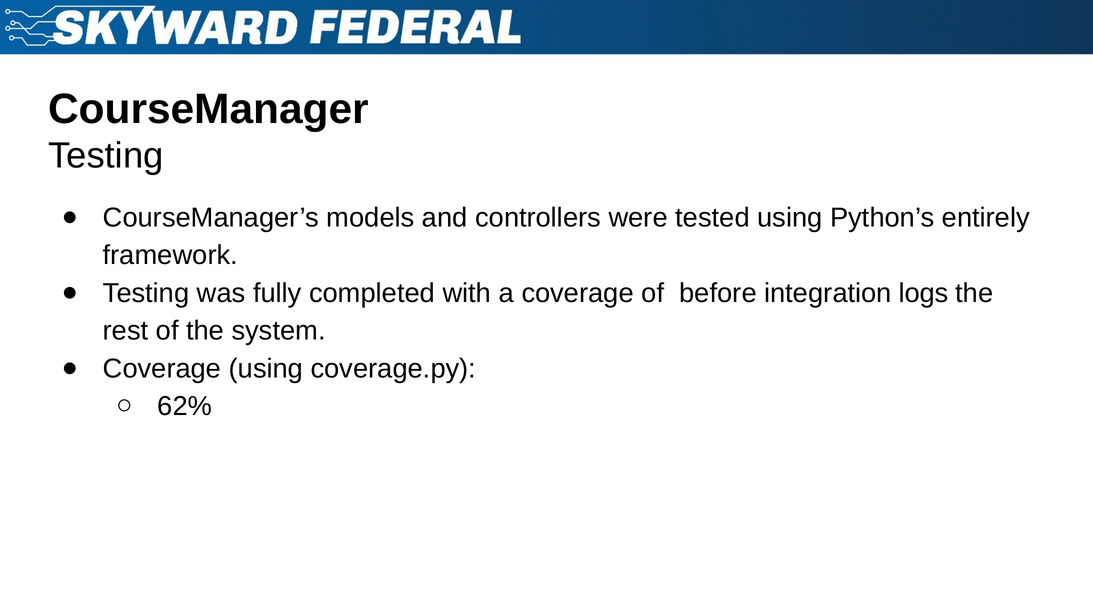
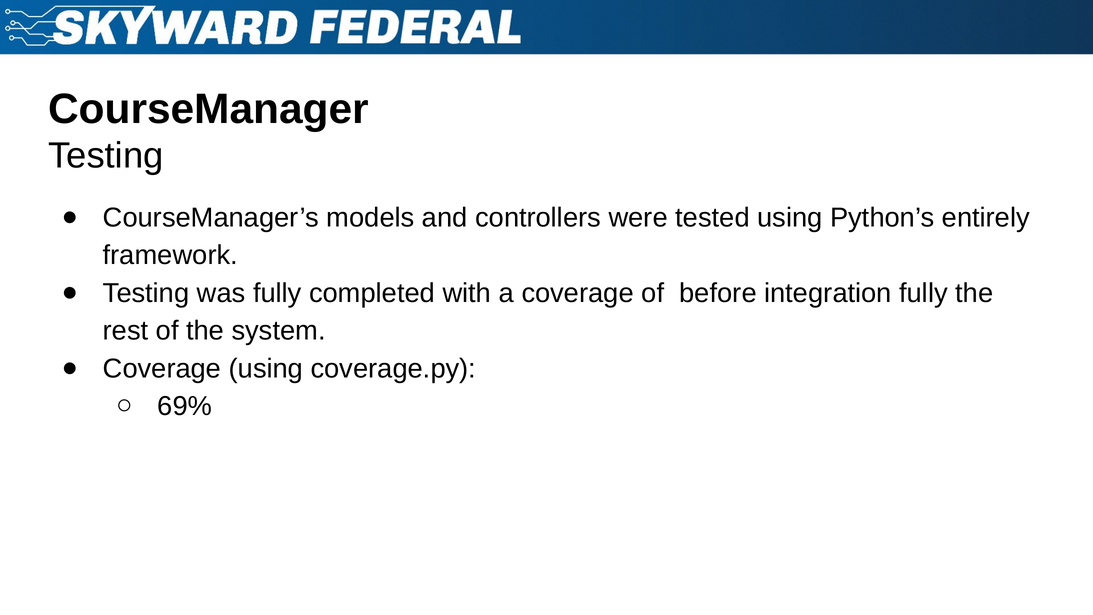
integration logs: logs -> fully (923, 293)
62%: 62% -> 69% (185, 406)
